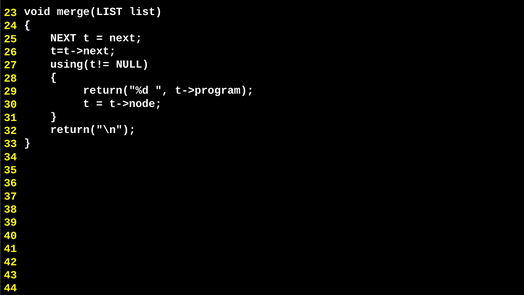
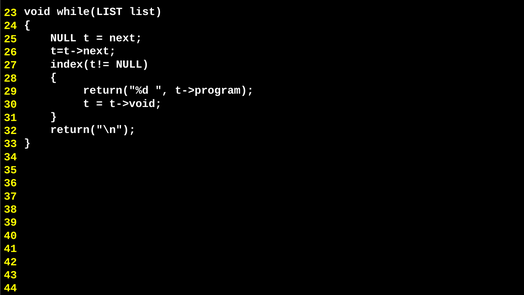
merge(LIST: merge(LIST -> while(LIST (90, 12)
NEXT: NEXT -> NULL (63, 38)
using(t!=: using(t!= -> index(t!= (80, 64)
t->node: t->node -> t->void (135, 103)
